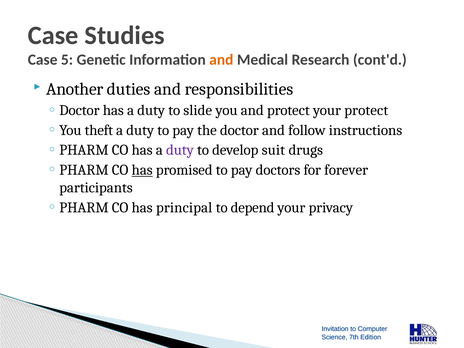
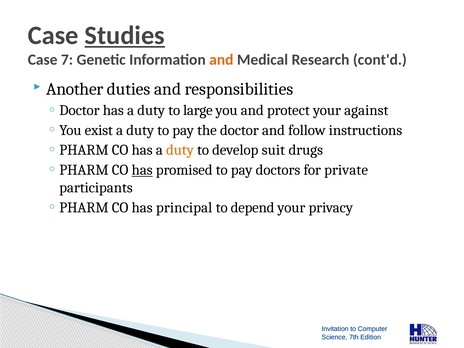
Studies underline: none -> present (125, 35)
5: 5 -> 7 (67, 60)
slide: slide -> large (198, 110)
your protect: protect -> against (366, 110)
theft: theft -> exist (99, 130)
duty colour: purple -> orange (180, 150)
forever: forever -> private (346, 170)
